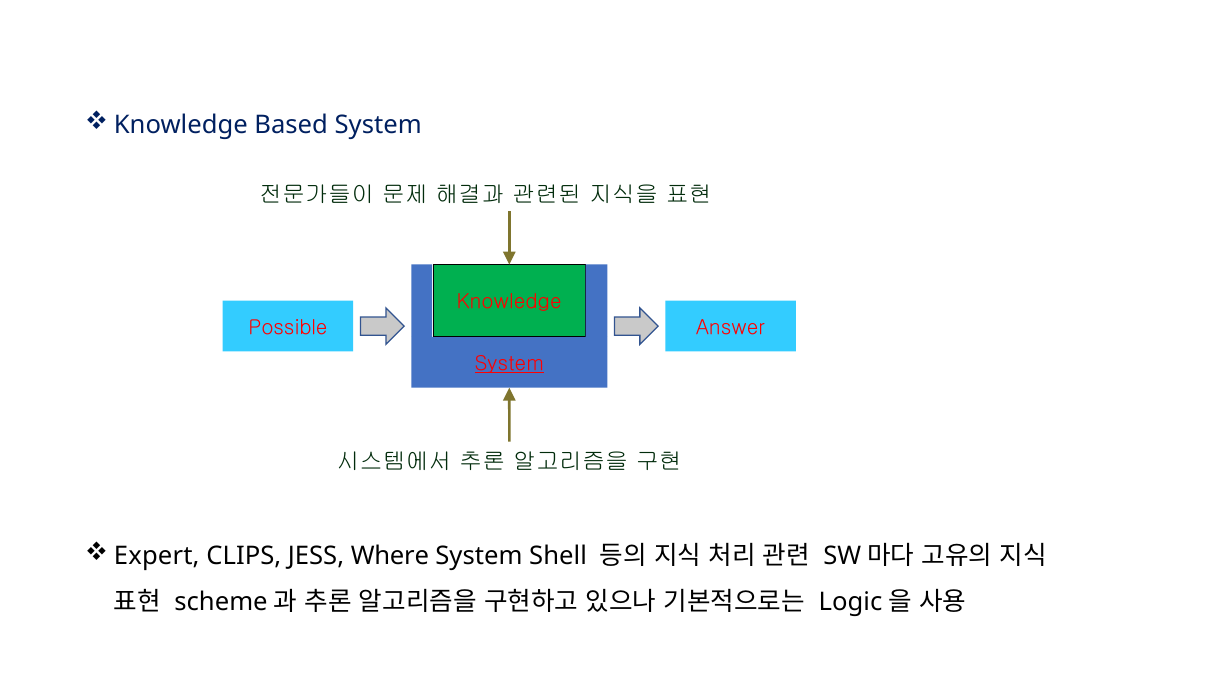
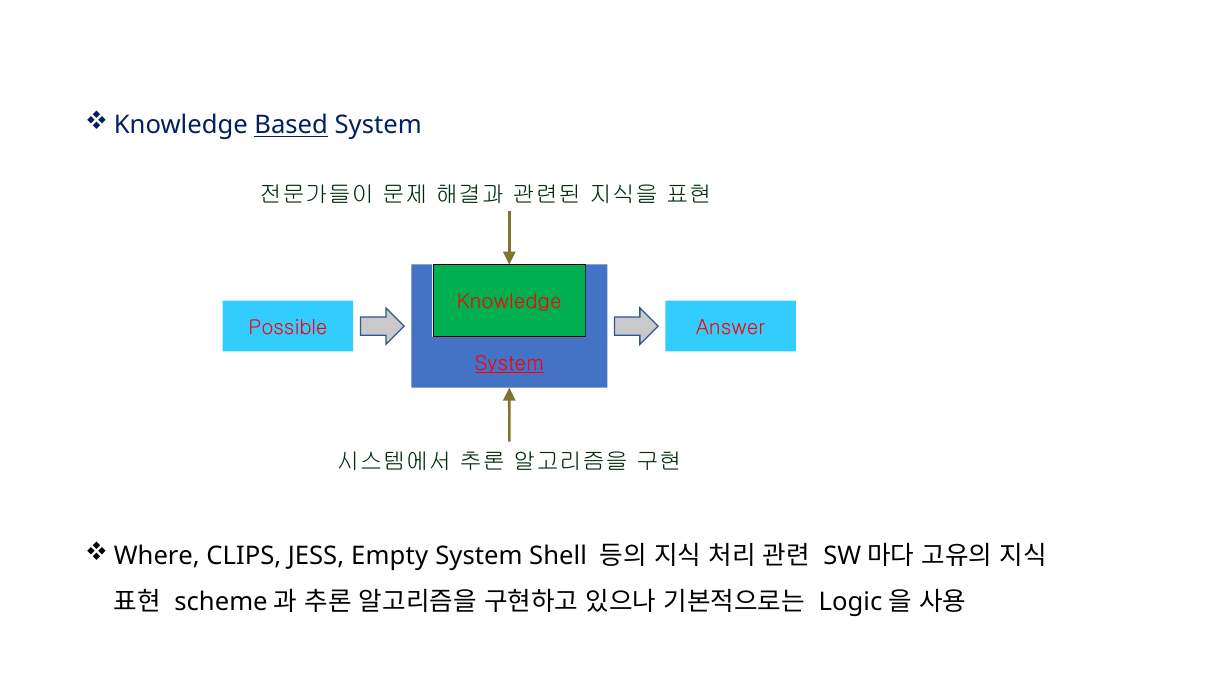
Based underline: none -> present (291, 125)
Expert: Expert -> Where (157, 556)
Where: Where -> Empty (390, 556)
